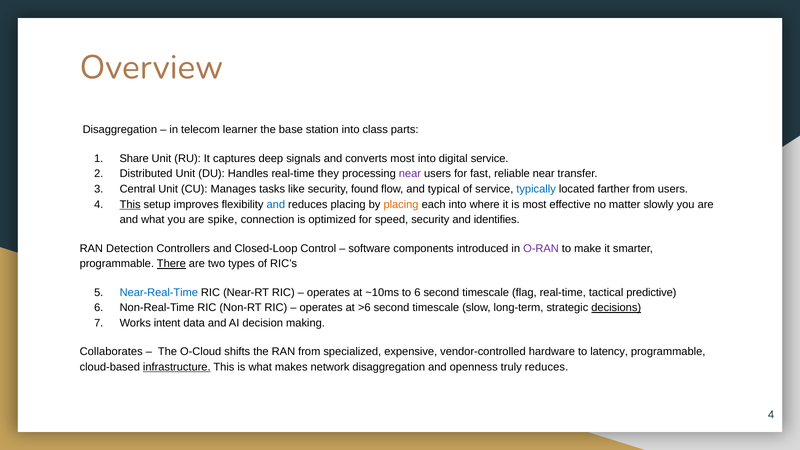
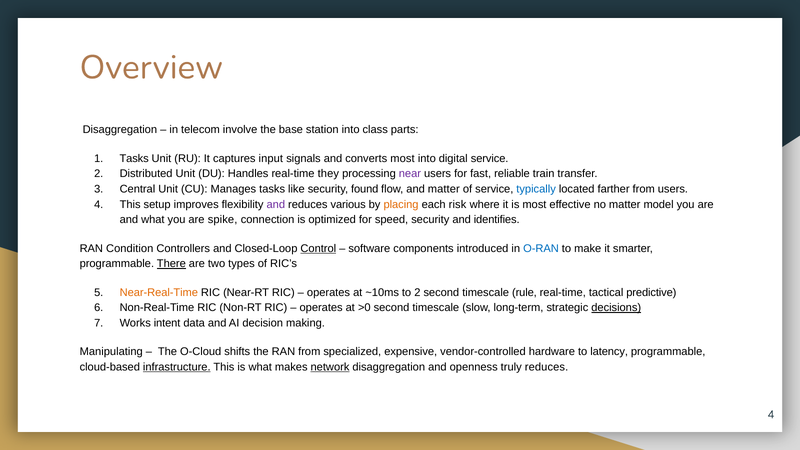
learner: learner -> involve (240, 130)
1 Share: Share -> Tasks (134, 158)
deep: deep -> input (271, 158)
reliable near: near -> train (544, 174)
and typical: typical -> matter (444, 189)
This underline: present -> none (130, 204)
and colour: blue -> purple (276, 204)
reduces placing: placing -> various (348, 204)
each into: into -> risk (458, 204)
slowly: slowly -> model (659, 204)
Detection: Detection -> Condition (130, 248)
Control underline: none -> present (318, 248)
O-RAN colour: purple -> blue (541, 248)
Near-Real-Time colour: blue -> orange (159, 292)
to 6: 6 -> 2 (417, 292)
flag: flag -> rule (524, 292)
>6: >6 -> >0 (364, 308)
Collaborates: Collaborates -> Manipulating (111, 352)
network underline: none -> present (330, 367)
